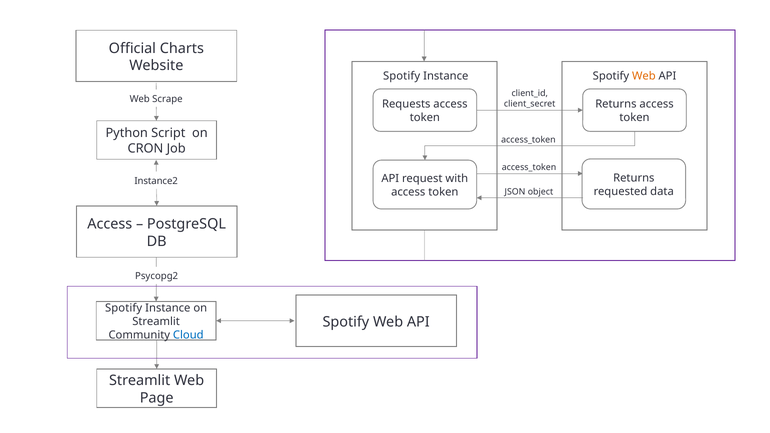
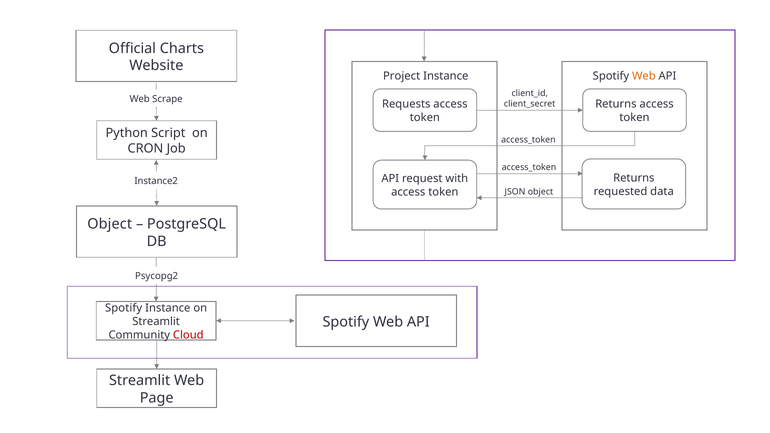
Spotify: Spotify -> Project (402, 76)
Access: Access -> Object (110, 224)
Cloud colour: blue -> red (188, 335)
